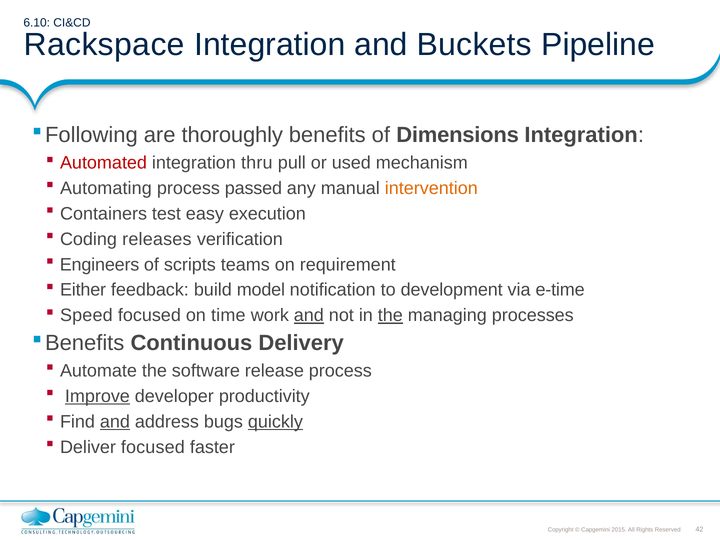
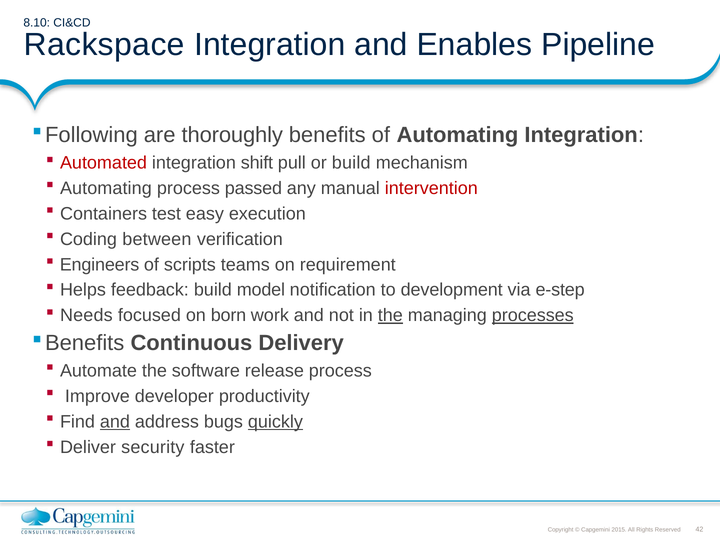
6.10: 6.10 -> 8.10 (37, 23)
Buckets: Buckets -> Enables (474, 45)
of Dimensions: Dimensions -> Automating (457, 135)
thru: thru -> shift (257, 163)
or used: used -> build (351, 163)
intervention colour: orange -> red (431, 188)
releases: releases -> between (157, 239)
Either: Either -> Helps (83, 290)
e-time: e-time -> e-step (560, 290)
Speed: Speed -> Needs (86, 315)
time: time -> born (229, 315)
and underline: present -> none (309, 315)
processes underline: none -> present (533, 315)
Improve underline: present -> none (97, 396)
Deliver focused: focused -> security (153, 447)
